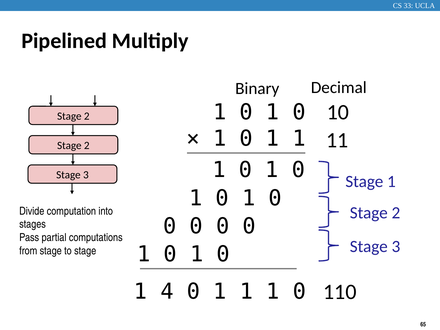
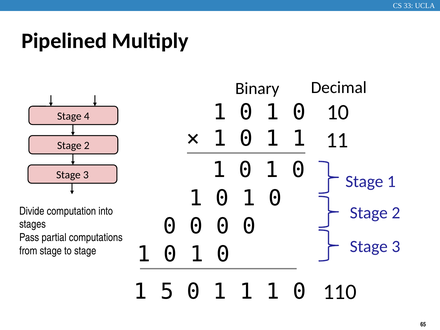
2: 2 -> 4 (87, 116)
4: 4 -> 5 (167, 292)
